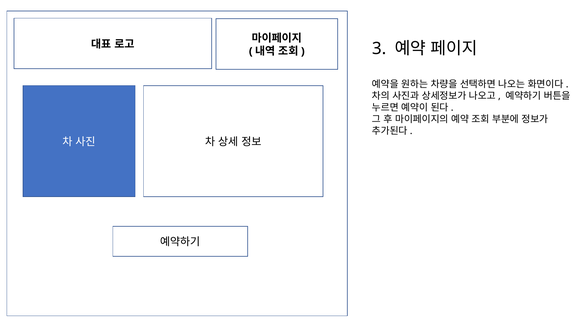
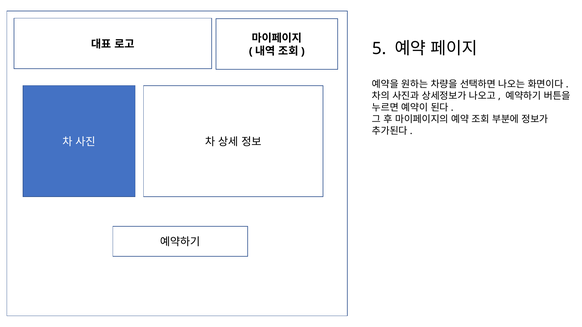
3: 3 -> 5 (379, 49)
